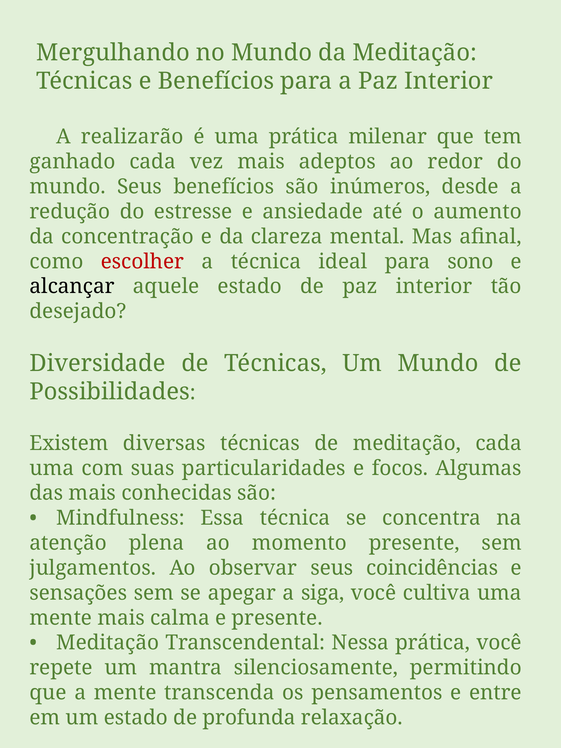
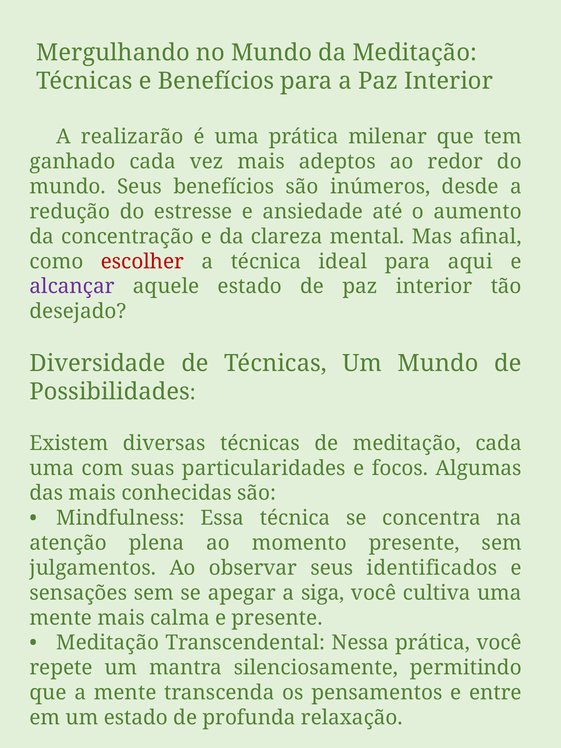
sono: sono -> aqui (470, 261)
alcançar colour: black -> purple (72, 286)
coincidências: coincidências -> identificados (432, 568)
